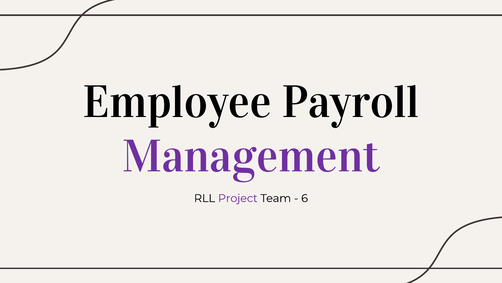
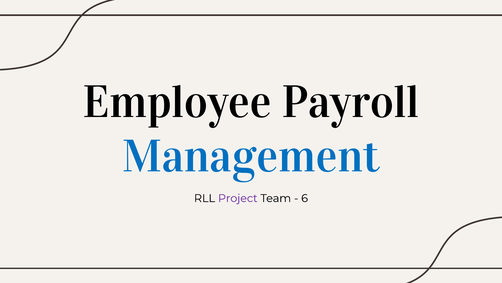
Management colour: purple -> blue (251, 156)
